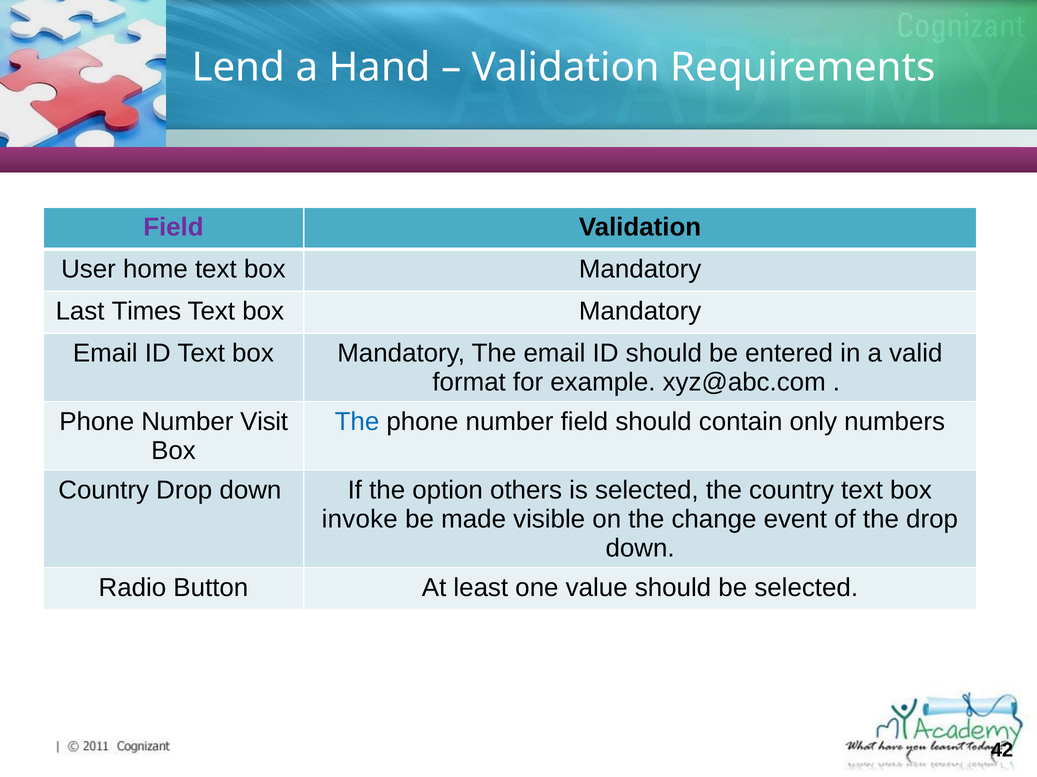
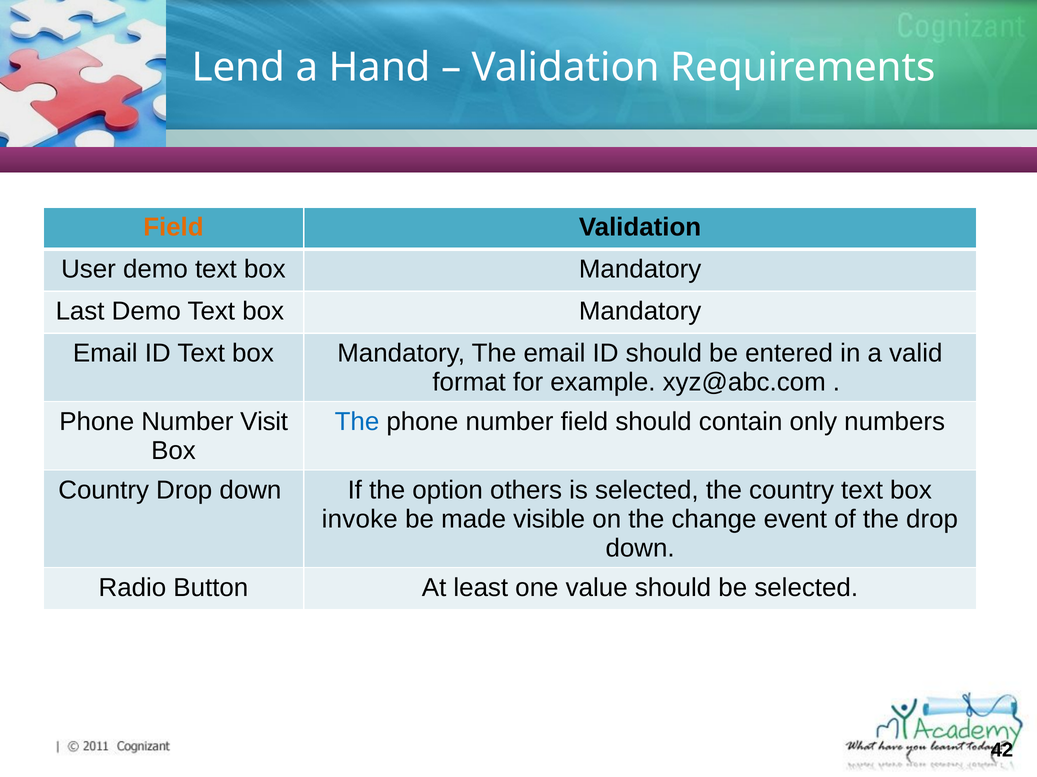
Field colour: purple -> orange (173, 228)
User home: home -> demo (155, 270)
Last Times: Times -> Demo (146, 312)
